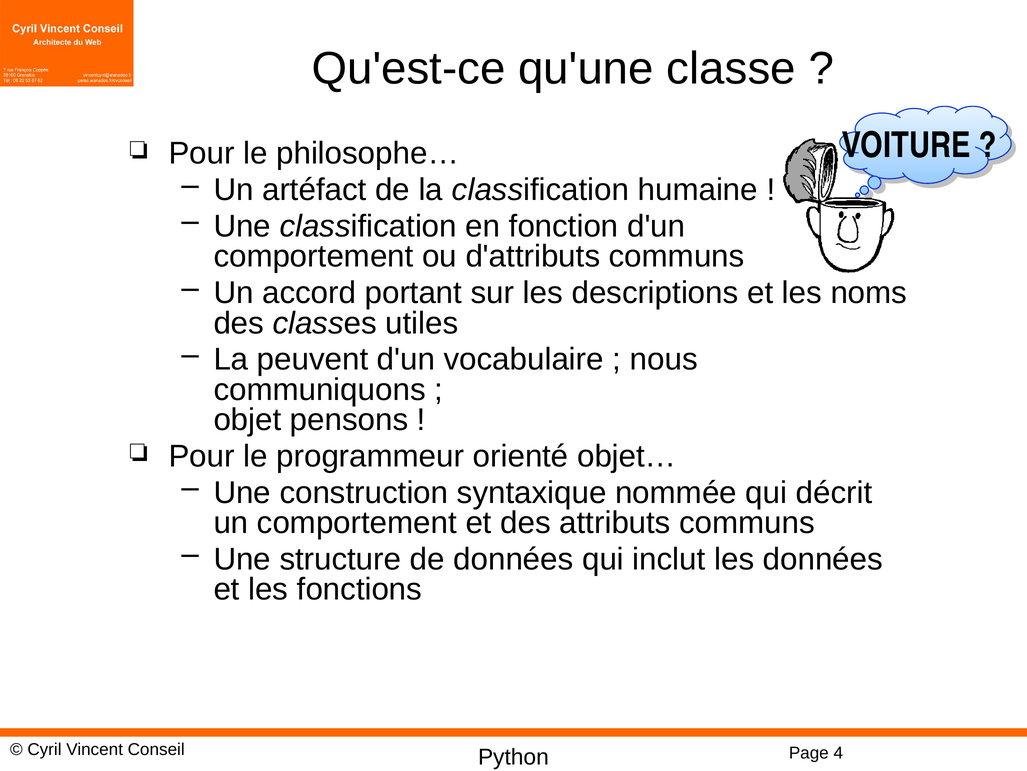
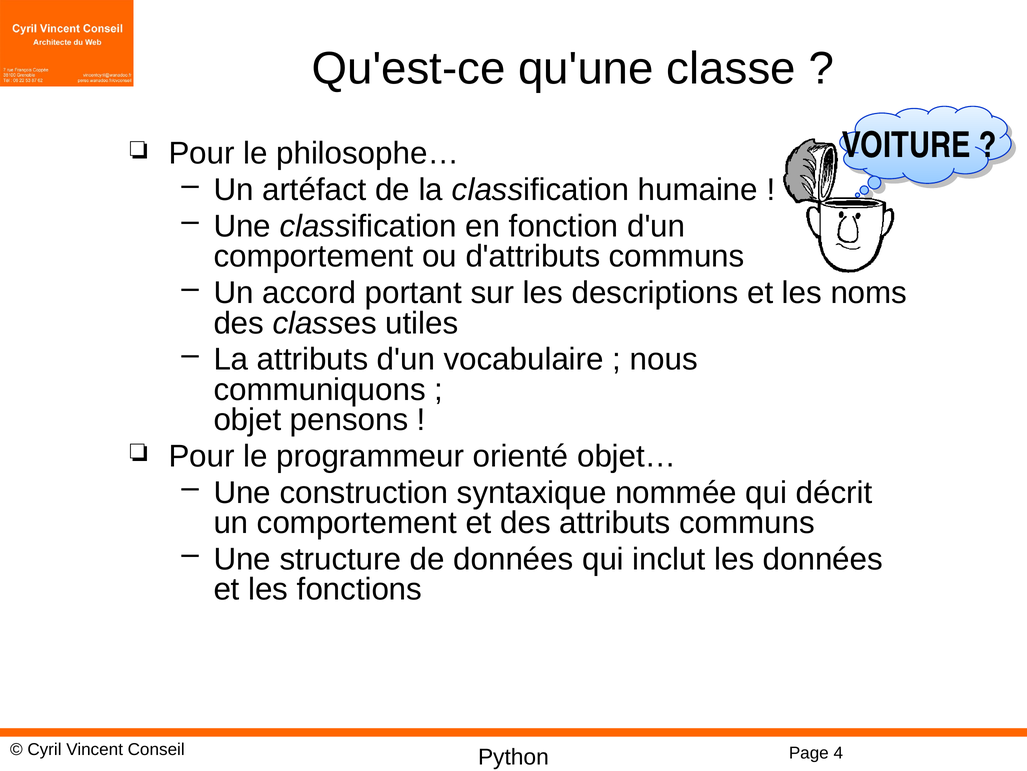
La peuvent: peuvent -> attributs (313, 359)
